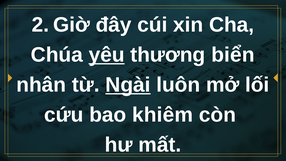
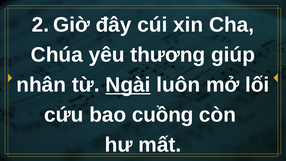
yêu underline: present -> none (107, 55)
biển: biển -> giúp (233, 55)
khiêm: khiêm -> cuồng (163, 115)
